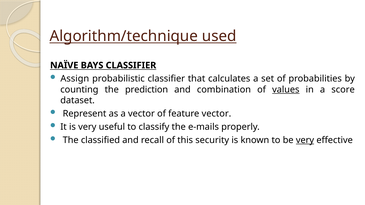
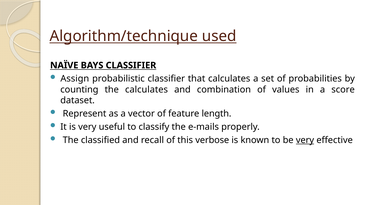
the prediction: prediction -> calculates (147, 90)
values underline: present -> none (286, 90)
feature vector: vector -> length (216, 114)
security: security -> verbose (212, 140)
